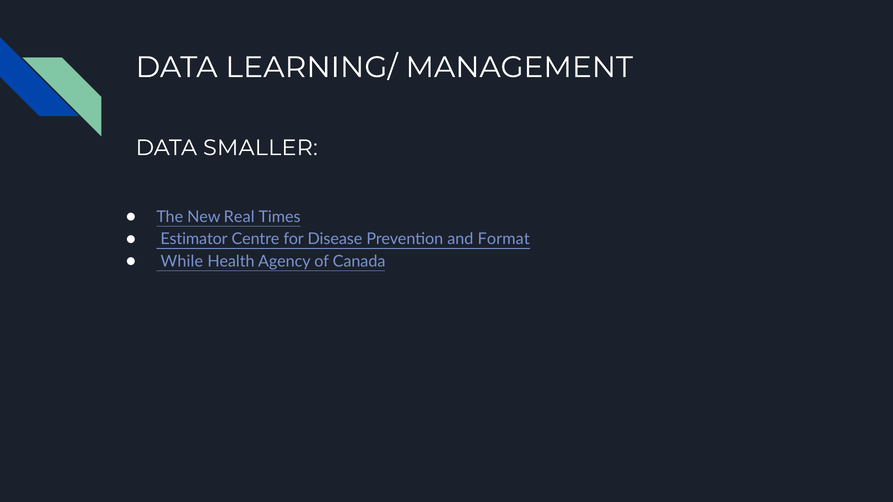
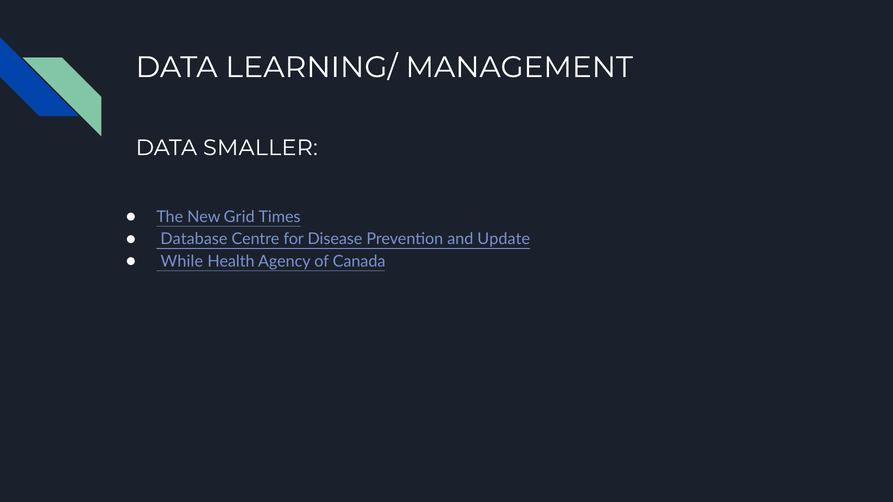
Real: Real -> Grid (239, 217)
Estimator: Estimator -> Database (194, 239)
Format: Format -> Update (504, 239)
